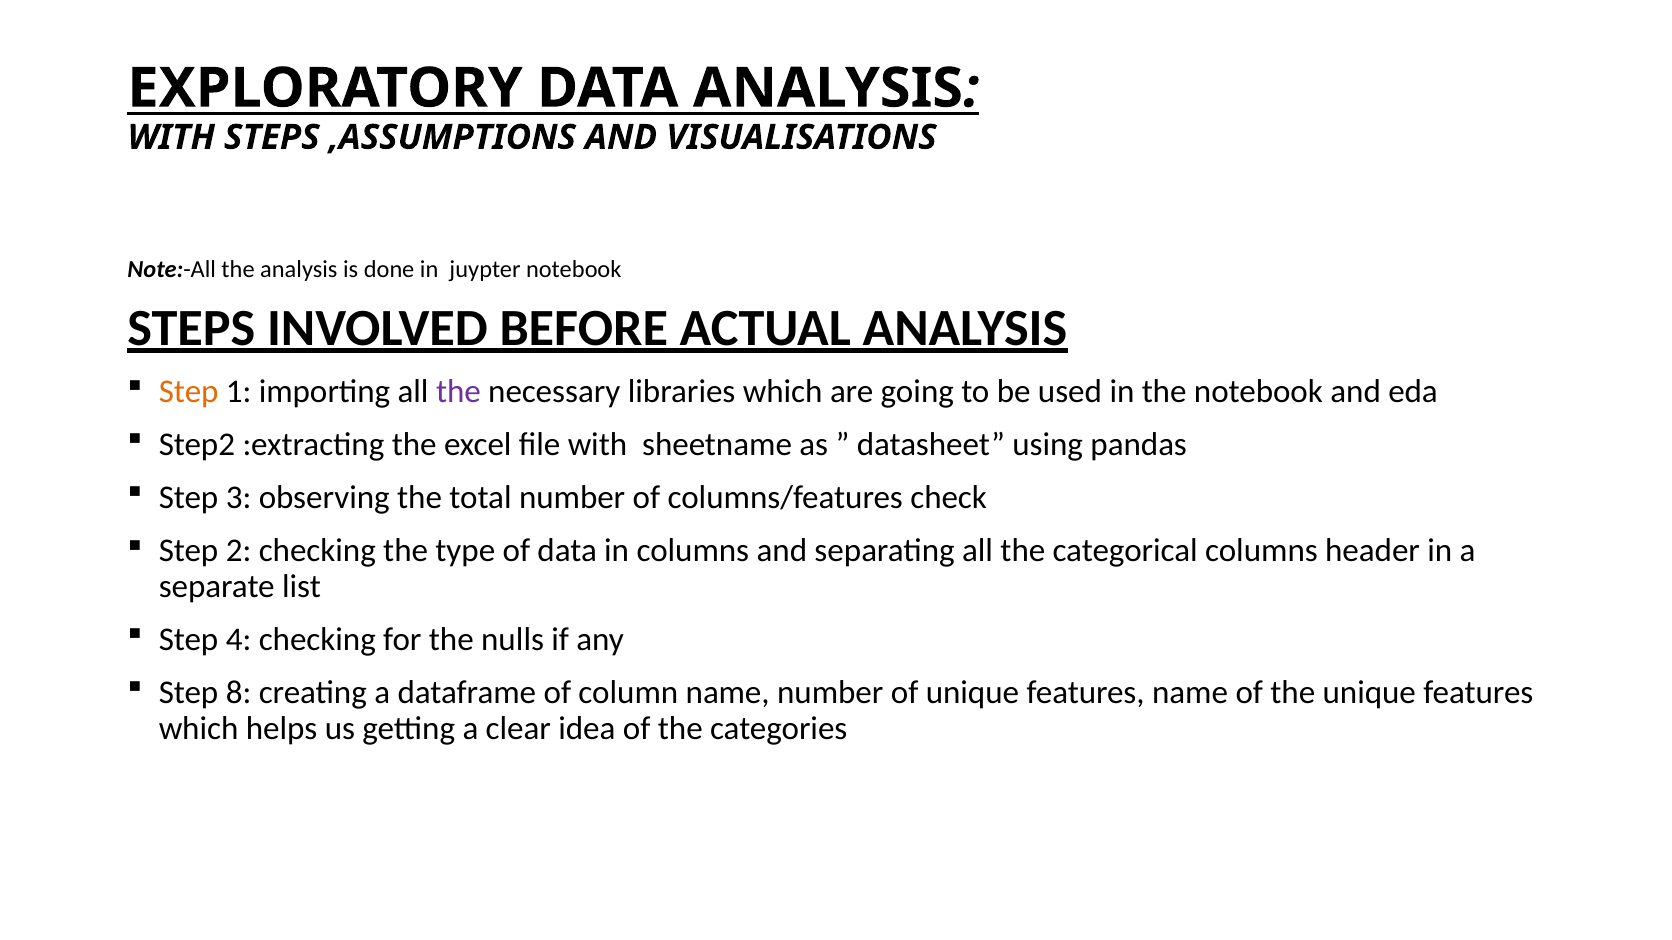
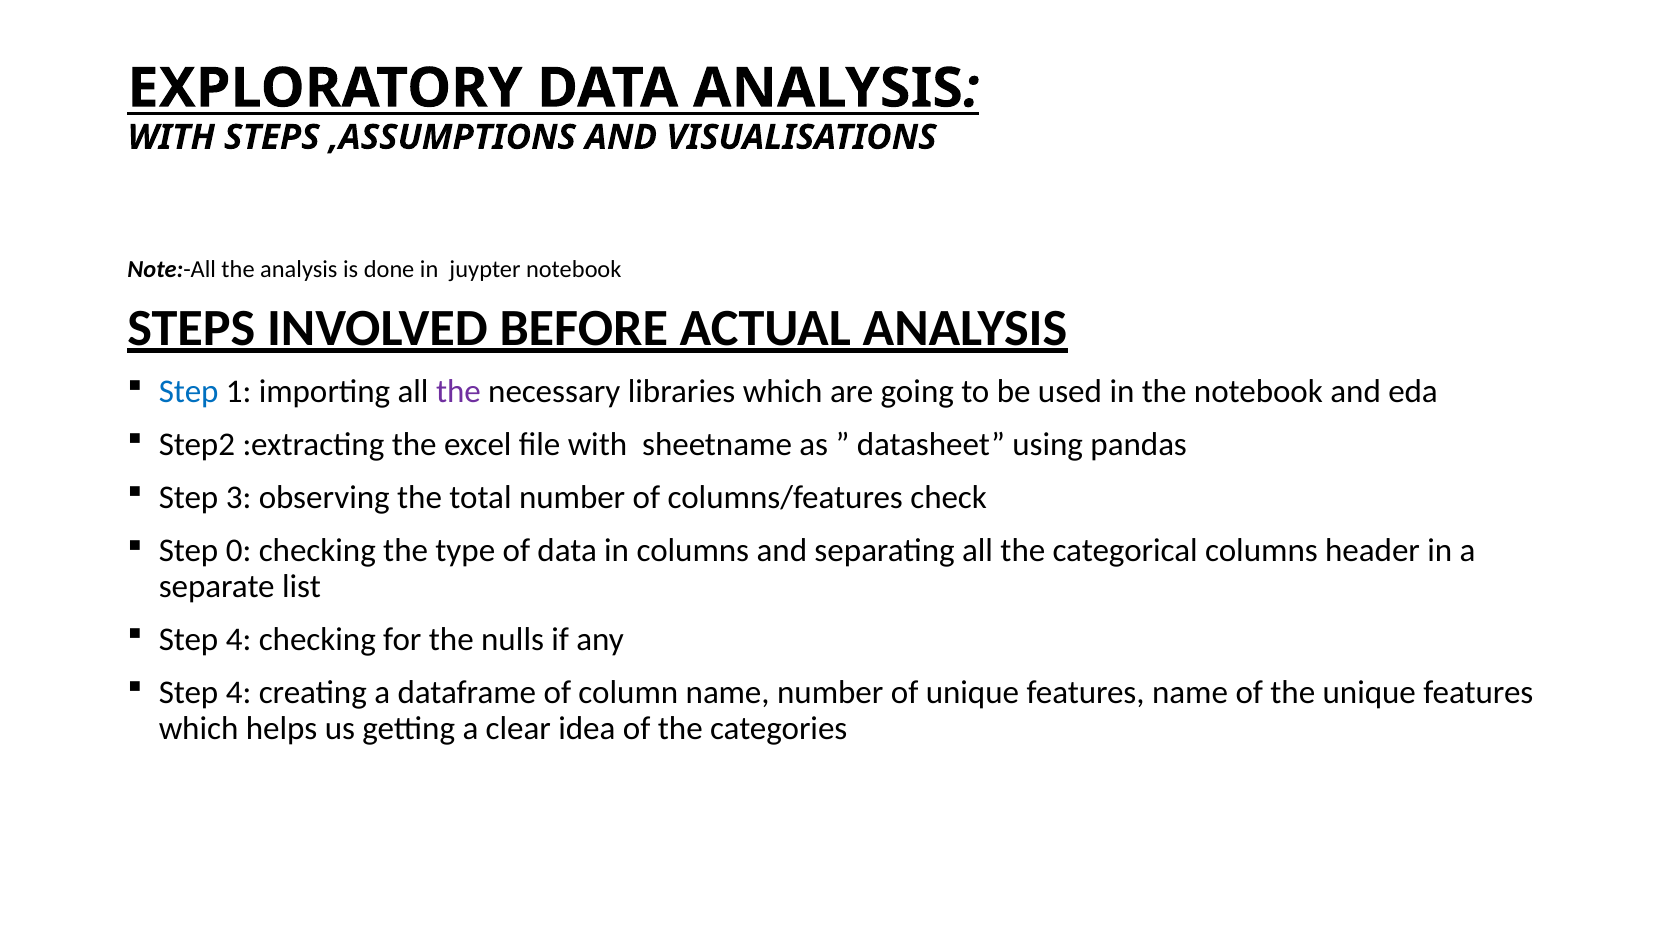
Step colour: orange -> blue (189, 392)
2: 2 -> 0 (239, 551)
8: 8 -> 4 (239, 693)
